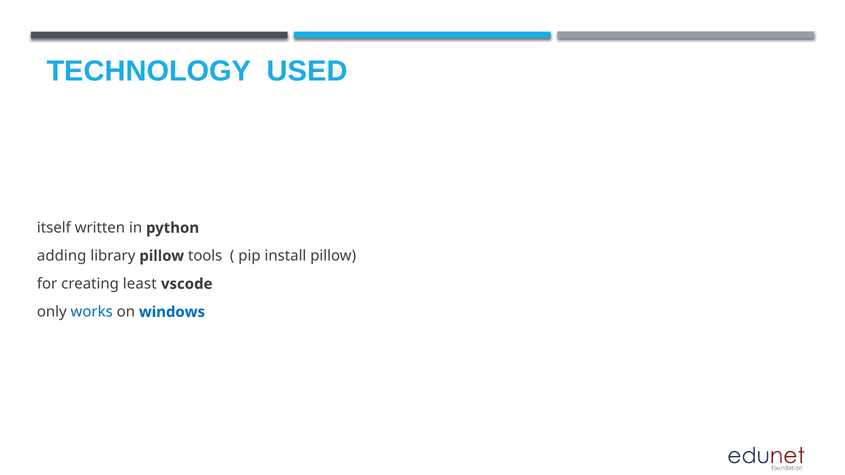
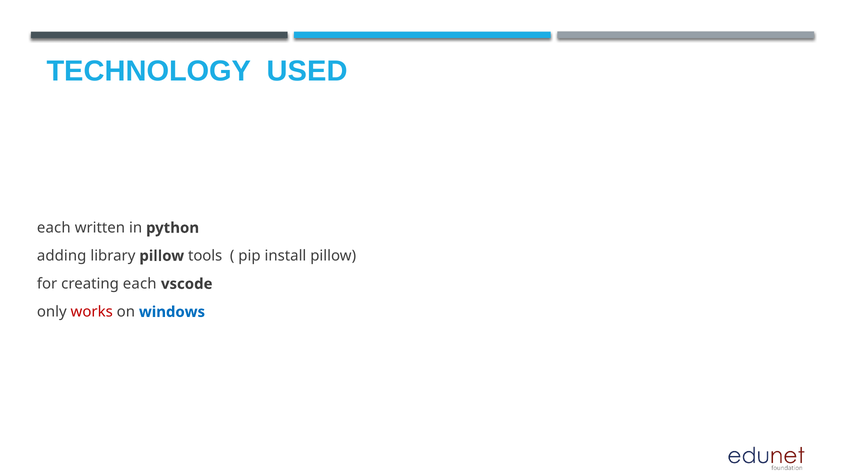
itself: itself -> each (54, 228)
creating least: least -> each (140, 284)
works colour: blue -> red (92, 312)
